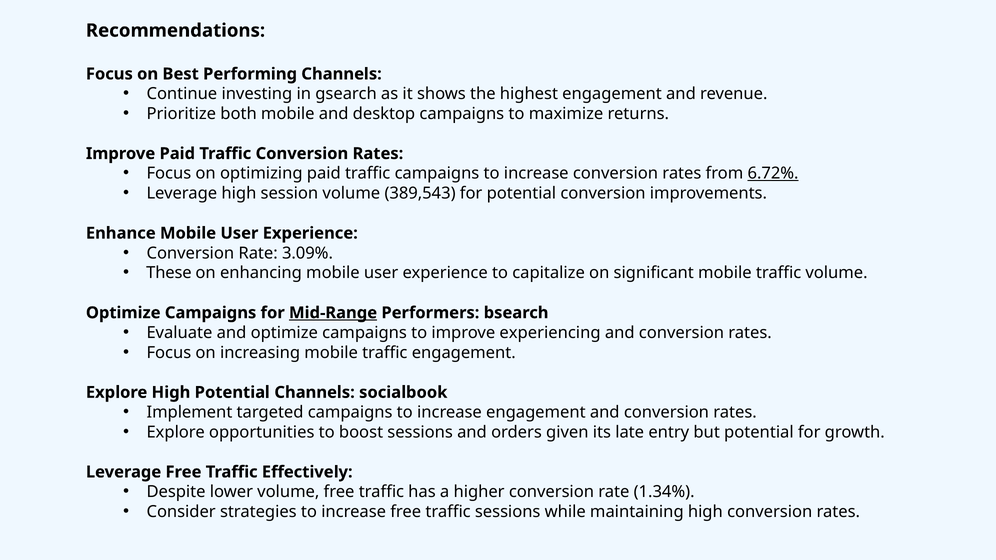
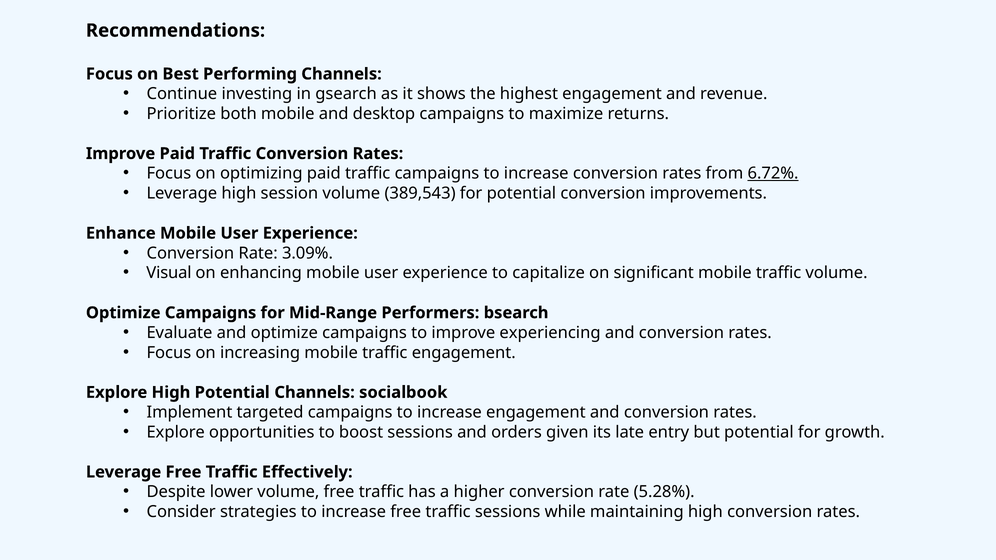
These: These -> Visual (169, 273)
Mid-Range underline: present -> none (333, 313)
1.34%: 1.34% -> 5.28% (664, 492)
